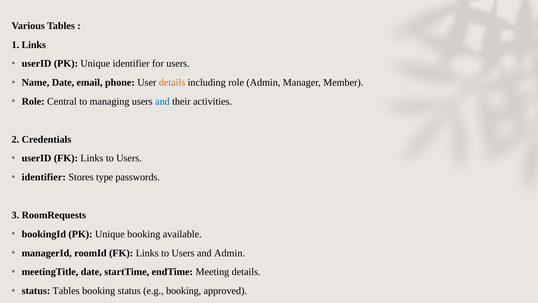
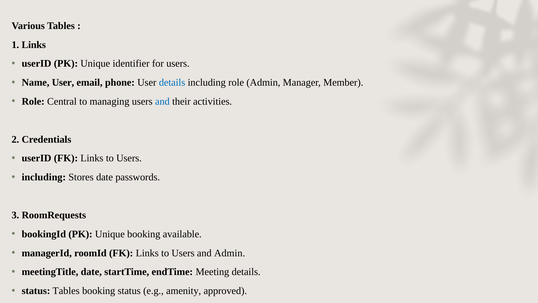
Name Date: Date -> User (63, 82)
details colour: orange -> blue (172, 82)
identifier: identifier -> including (44, 177)
Stores type: type -> date (105, 177)
e.g booking: booking -> amenity (184, 291)
